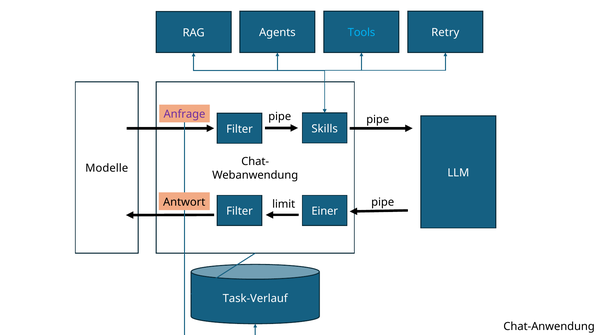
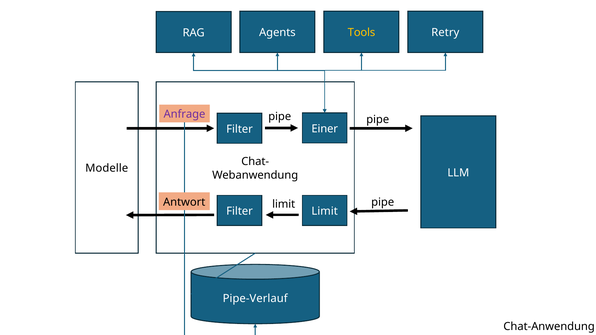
Tools colour: light blue -> yellow (362, 33)
Skills: Skills -> Einer (325, 129)
Filter Einer: Einer -> Limit (325, 211)
Task-Verlauf: Task-Verlauf -> Pipe-Verlauf (255, 299)
